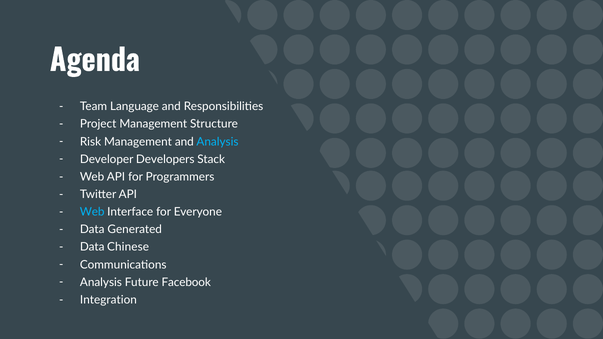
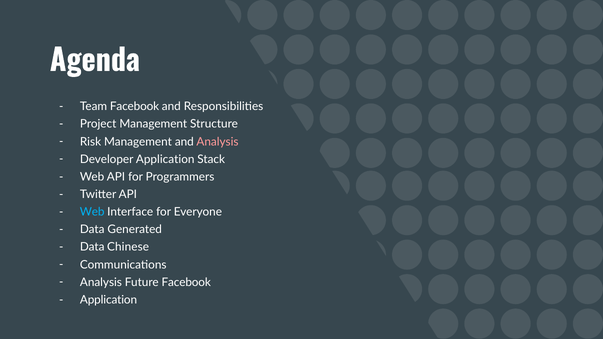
Team Language: Language -> Facebook (135, 107)
Analysis colour: light blue -> pink (218, 142)
Developer Developers: Developers -> Application (165, 159)
Integration: Integration -> Application (109, 300)
